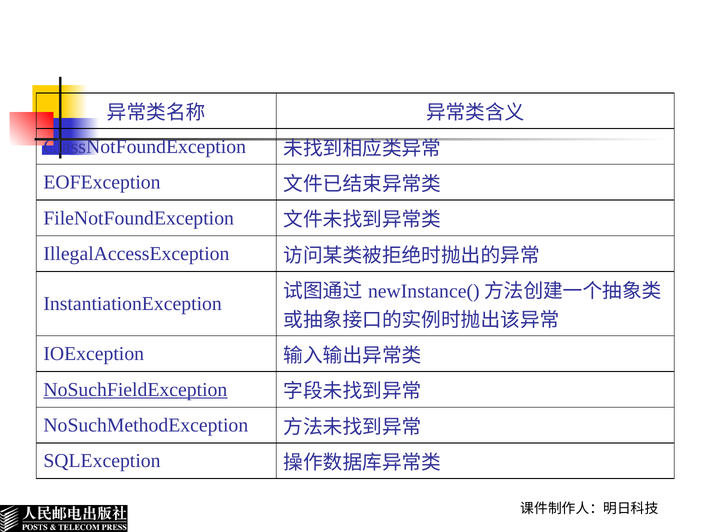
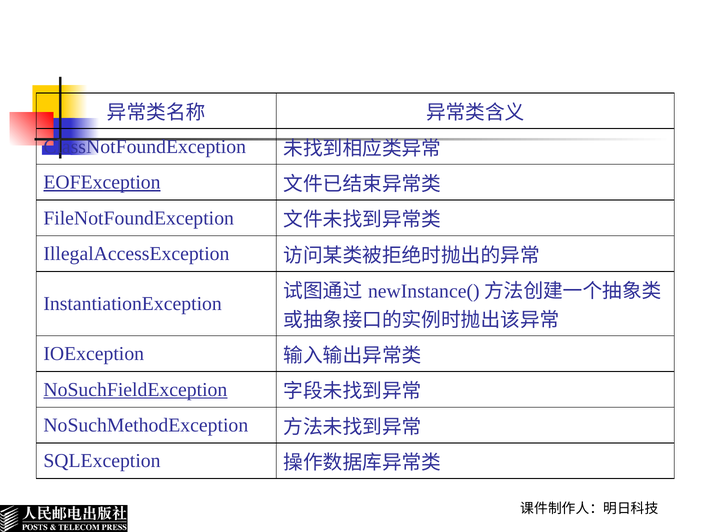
EOFException underline: none -> present (102, 182)
